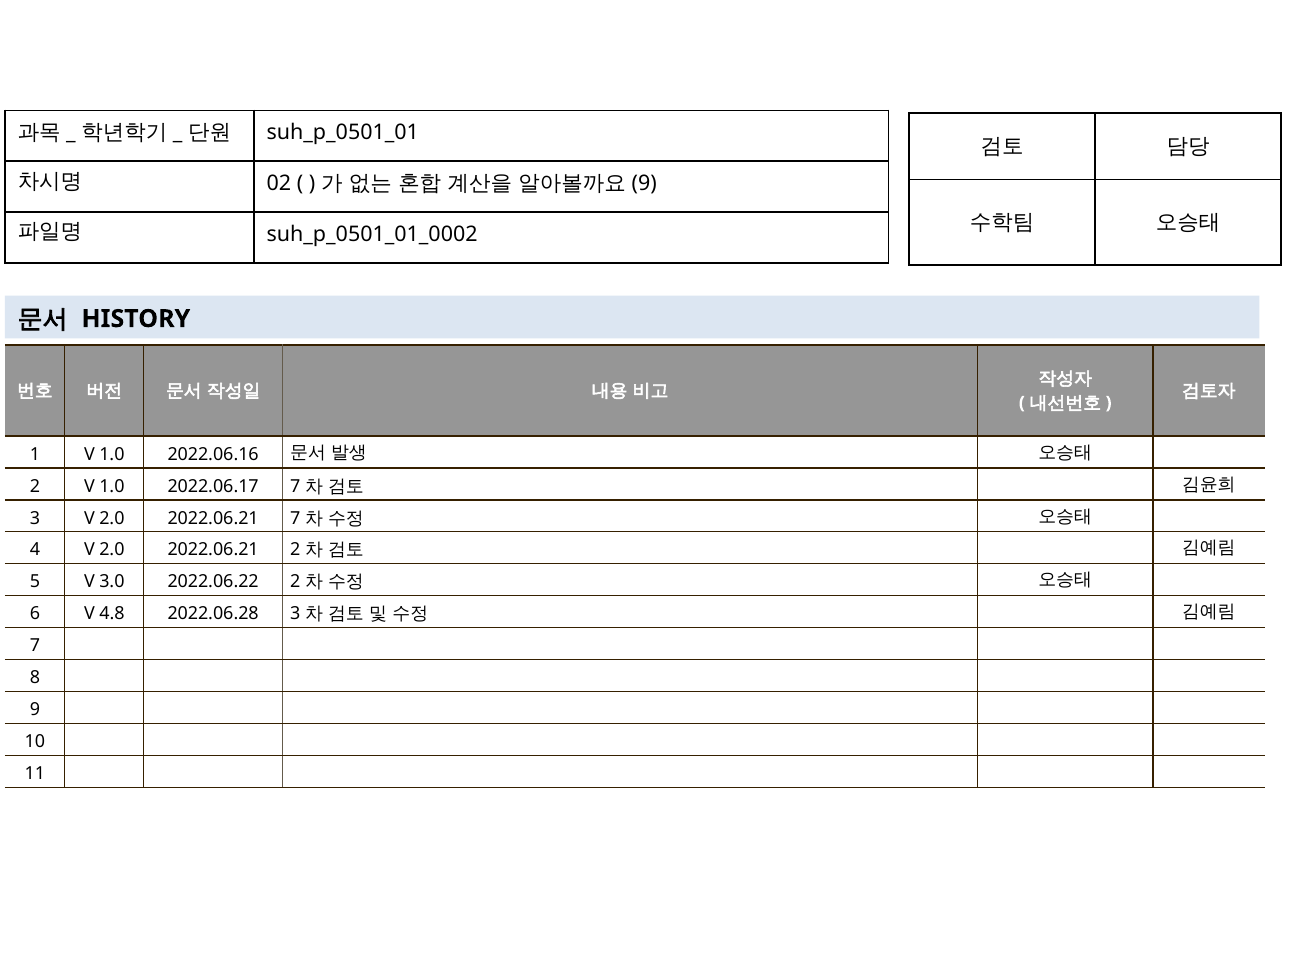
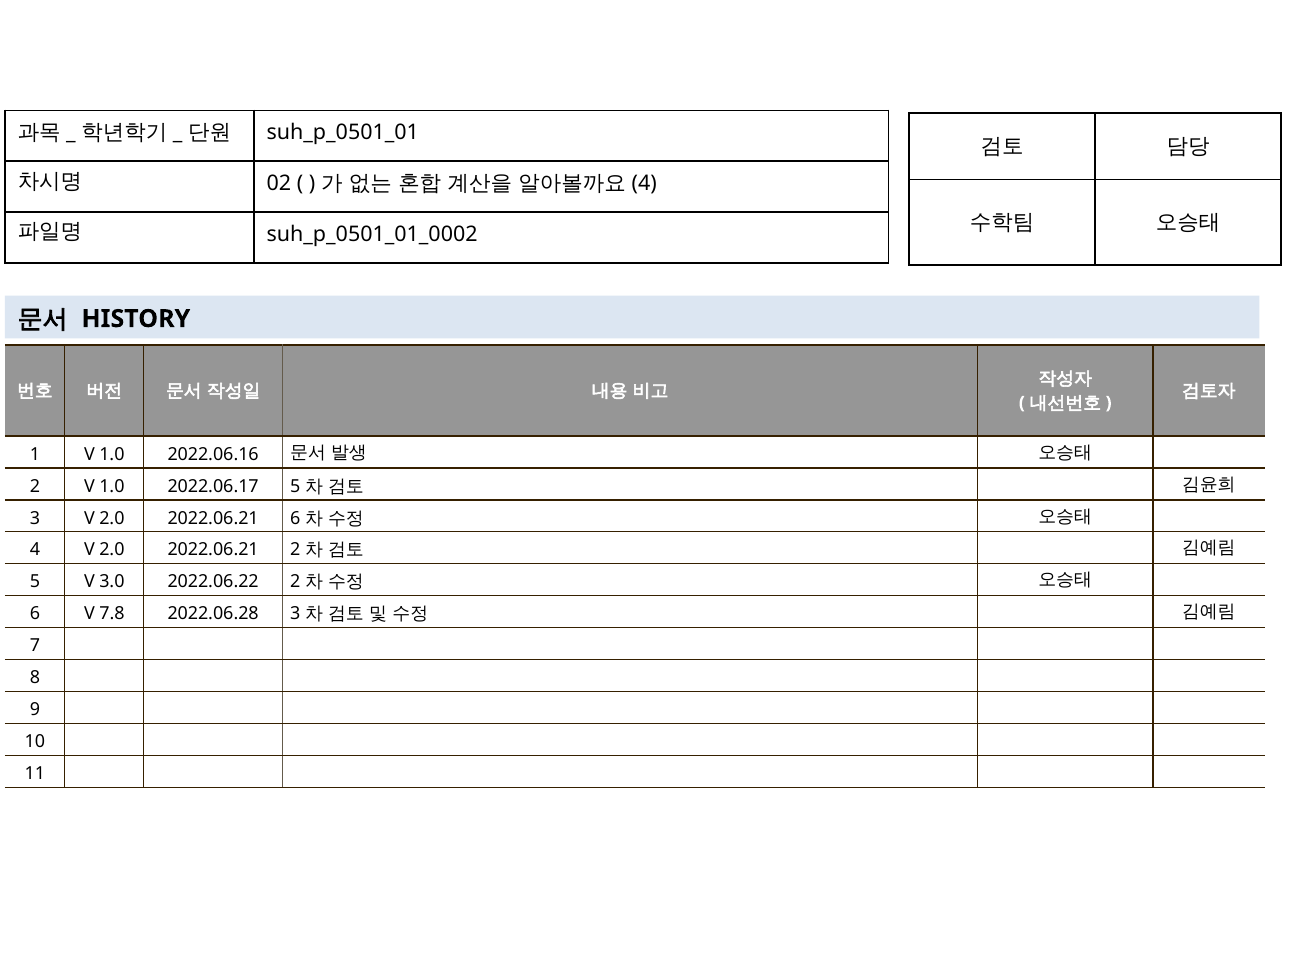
9: 9 -> 4 (644, 184)
2022.06.17 7: 7 -> 5 (295, 487)
2022.06.21 7: 7 -> 6 (295, 518)
4.8: 4.8 -> 7.8 (112, 614)
